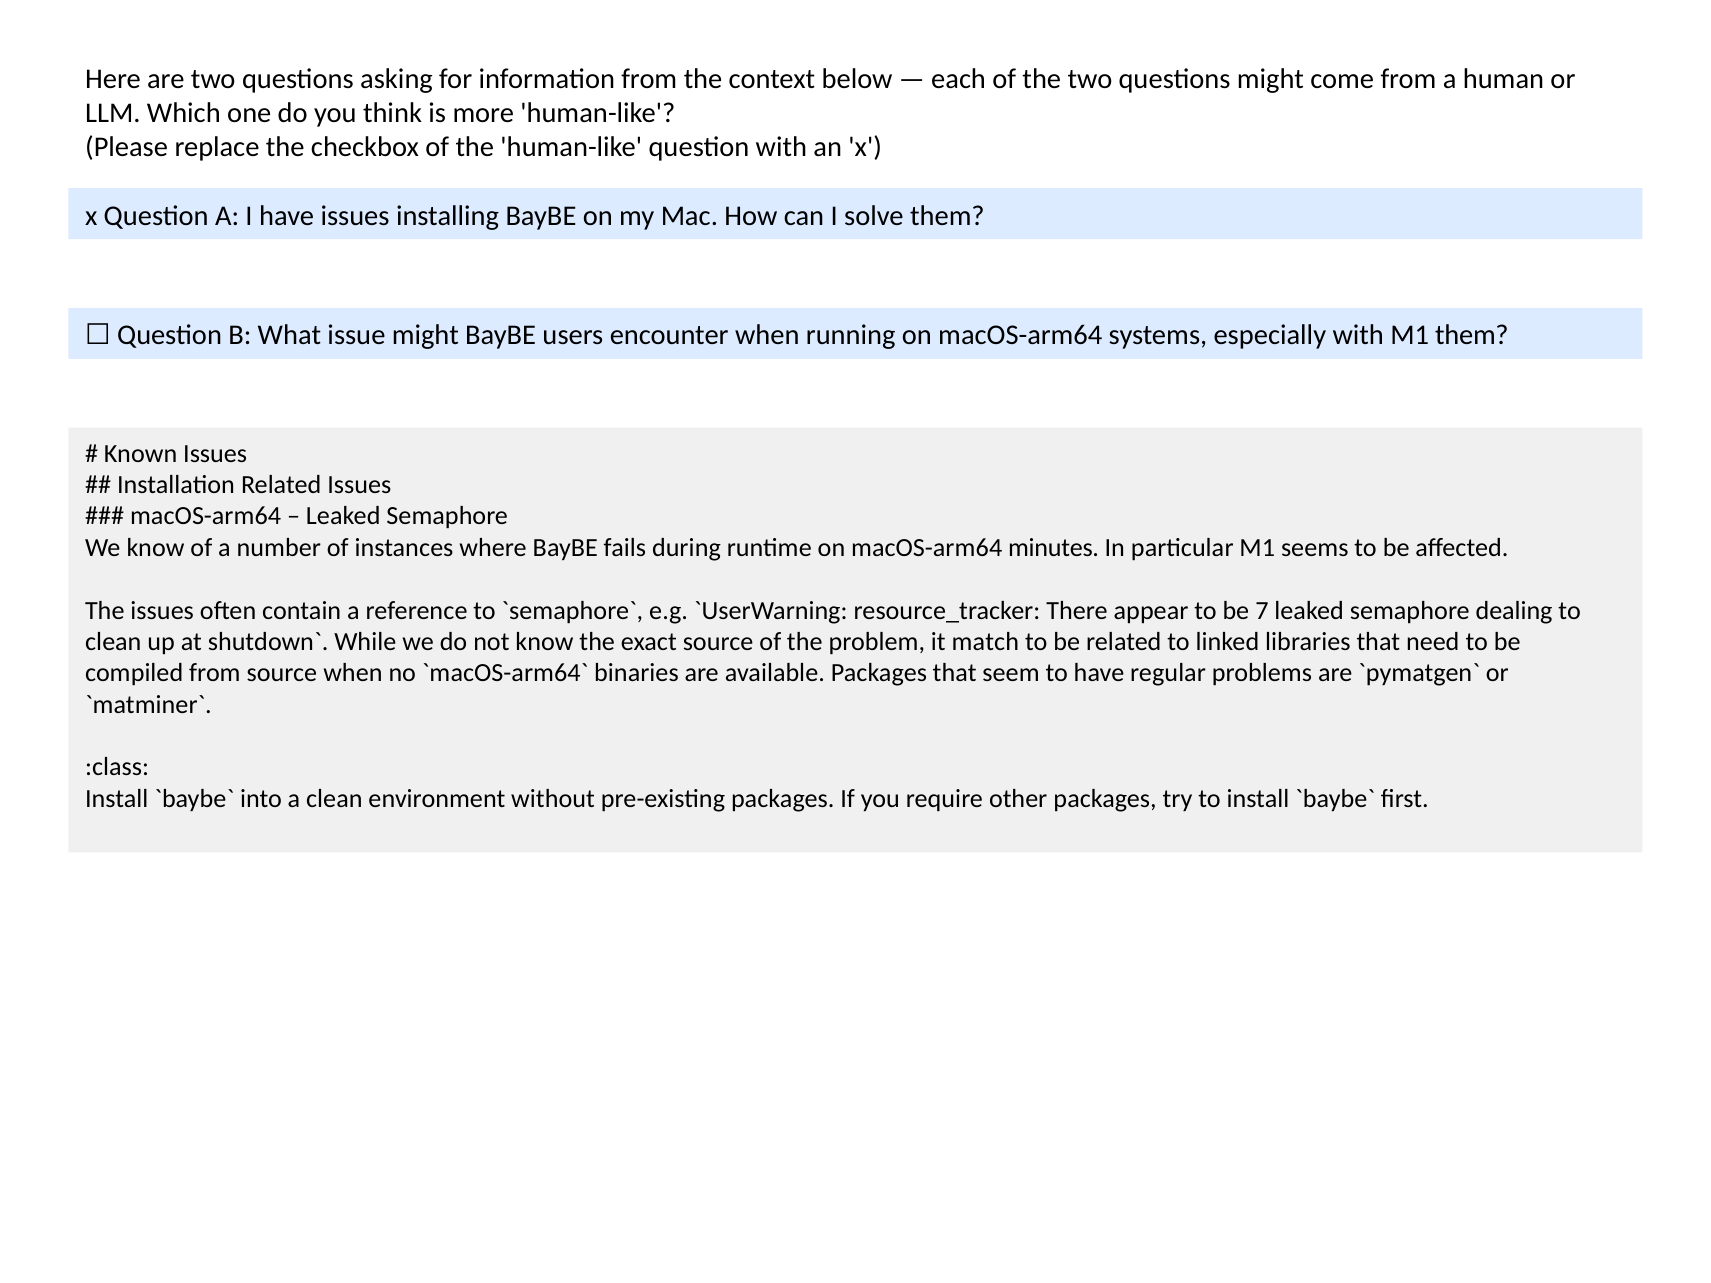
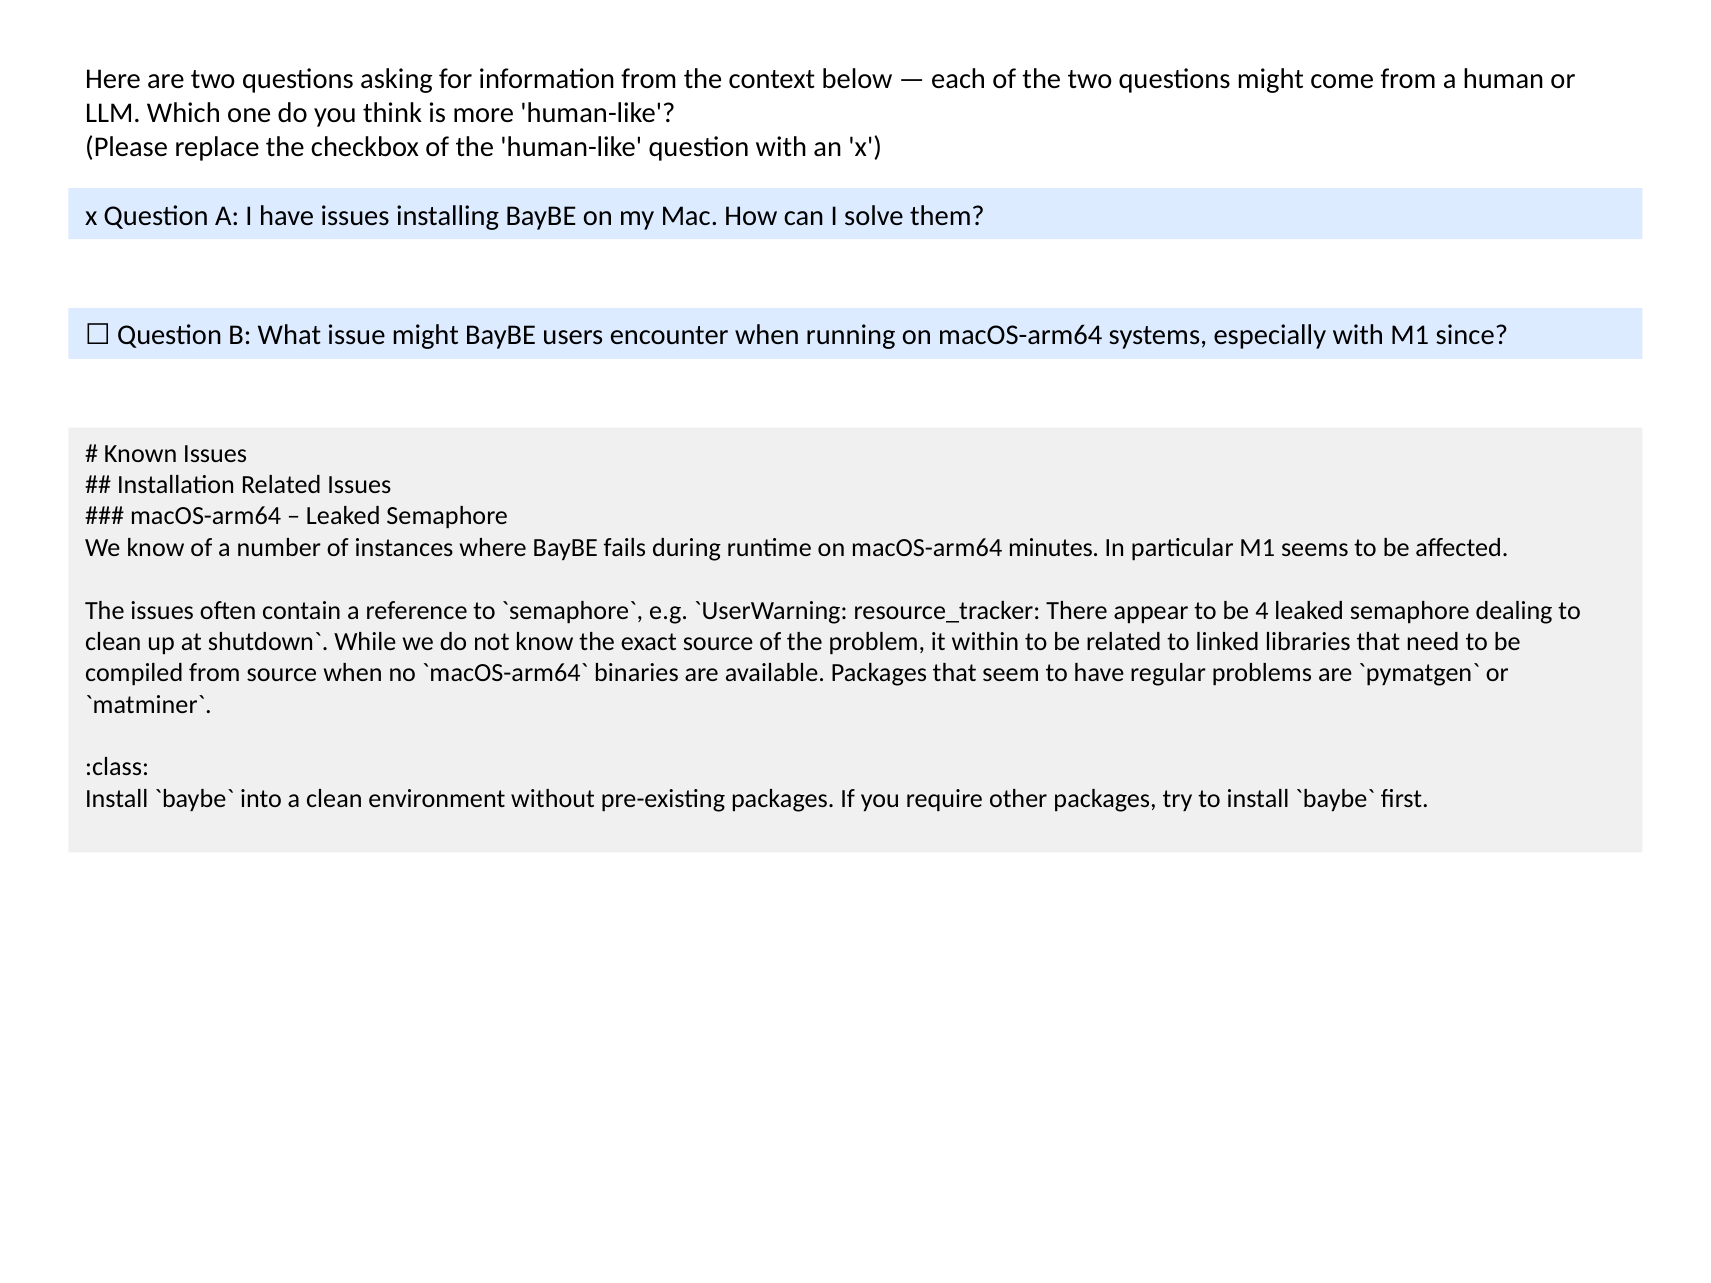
M1 them: them -> since (1472, 335)
7: 7 -> 4 (1262, 611)
match: match -> within (985, 642)
